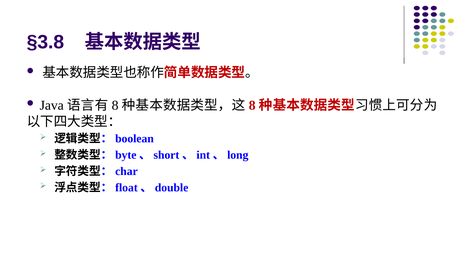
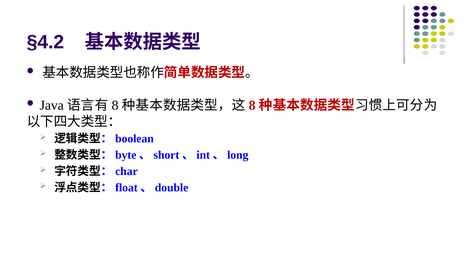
§3.8: §3.8 -> §4.2 (45, 42)
